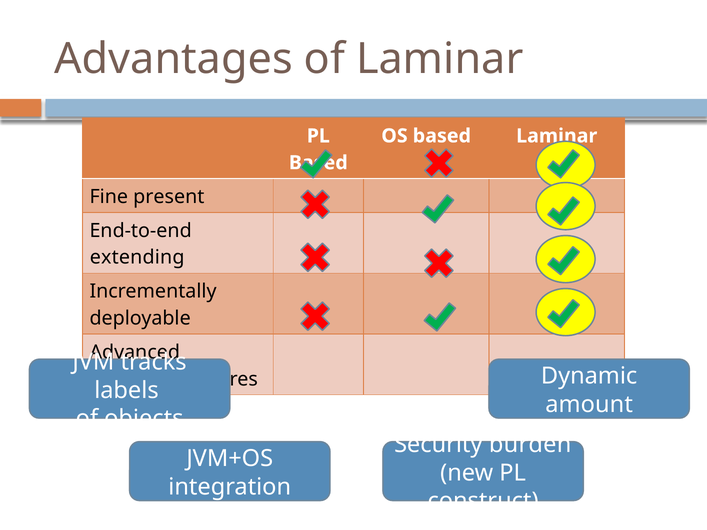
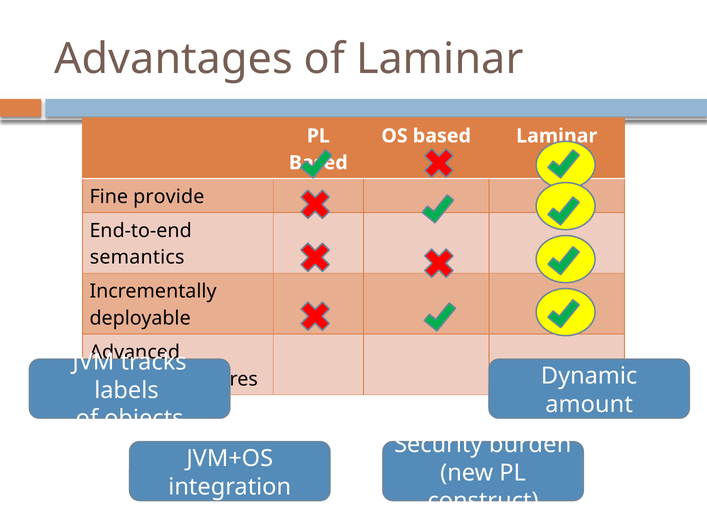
present: present -> provide (169, 197)
extending: extending -> semantics (137, 258)
